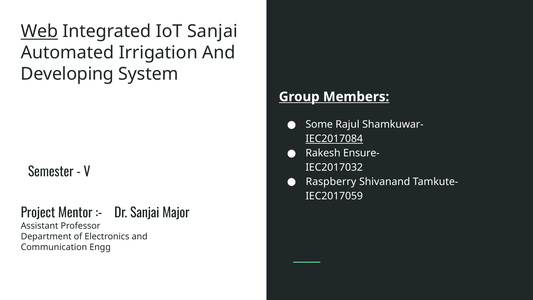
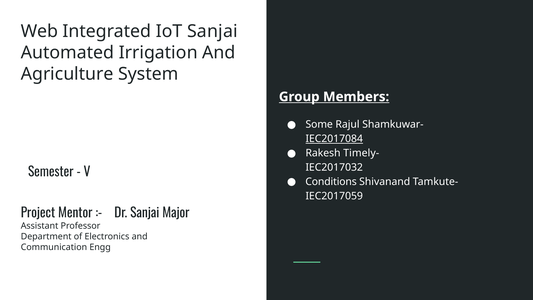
Web underline: present -> none (39, 31)
Developing: Developing -> Agriculture (67, 74)
Ensure-: Ensure- -> Timely- (361, 153)
Raspberry: Raspberry -> Conditions (331, 182)
